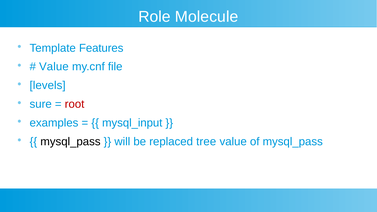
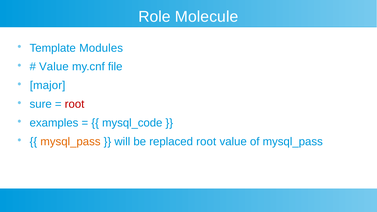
Features: Features -> Modules (101, 48)
levels: levels -> major (48, 85)
mysql_input: mysql_input -> mysql_code (132, 123)
mysql_pass colour: black -> orange (70, 142)
replaced tree: tree -> root (206, 142)
